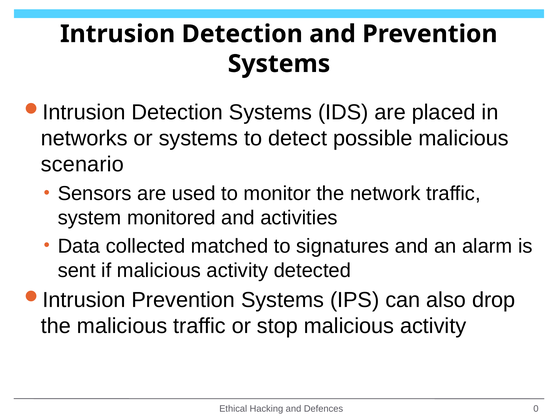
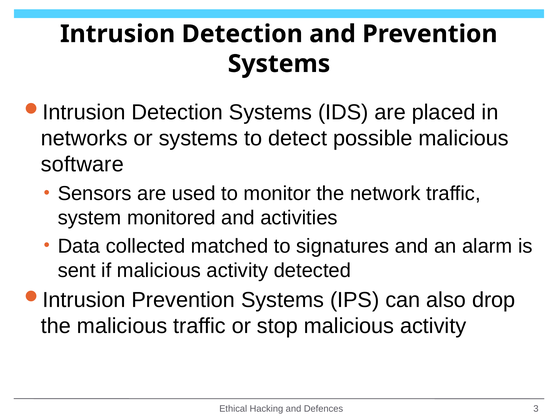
scenario: scenario -> software (82, 164)
0: 0 -> 3 (536, 408)
